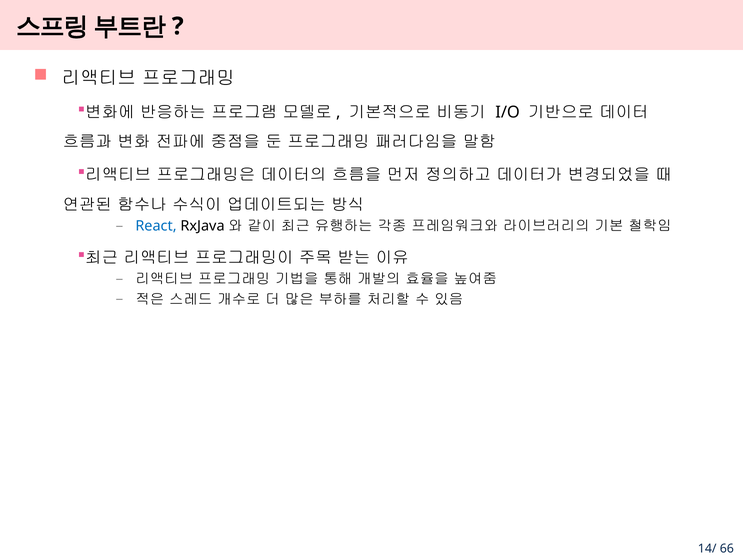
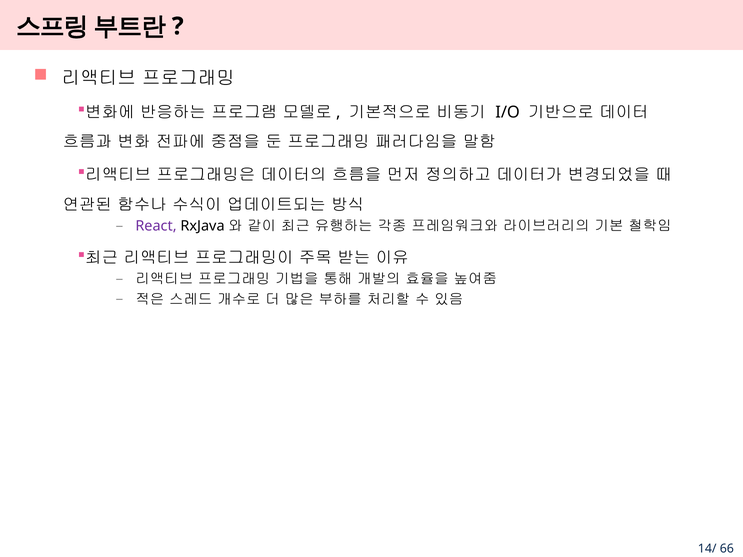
React colour: blue -> purple (156, 226)
